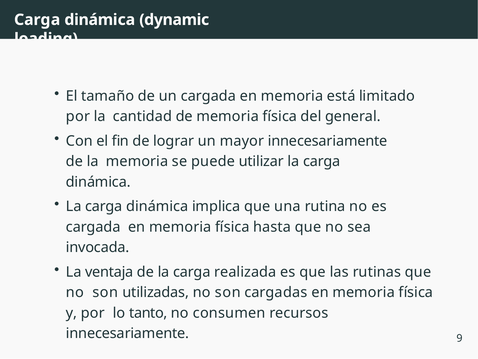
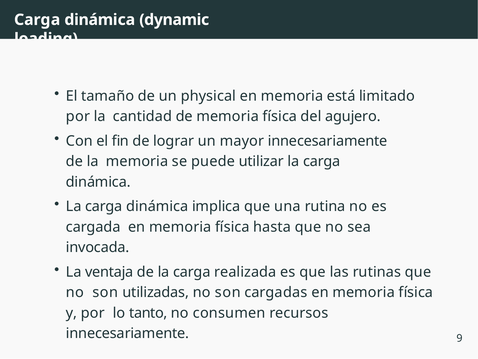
un cargada: cargada -> physical (208, 96)
general: general -> agujero (353, 116)
